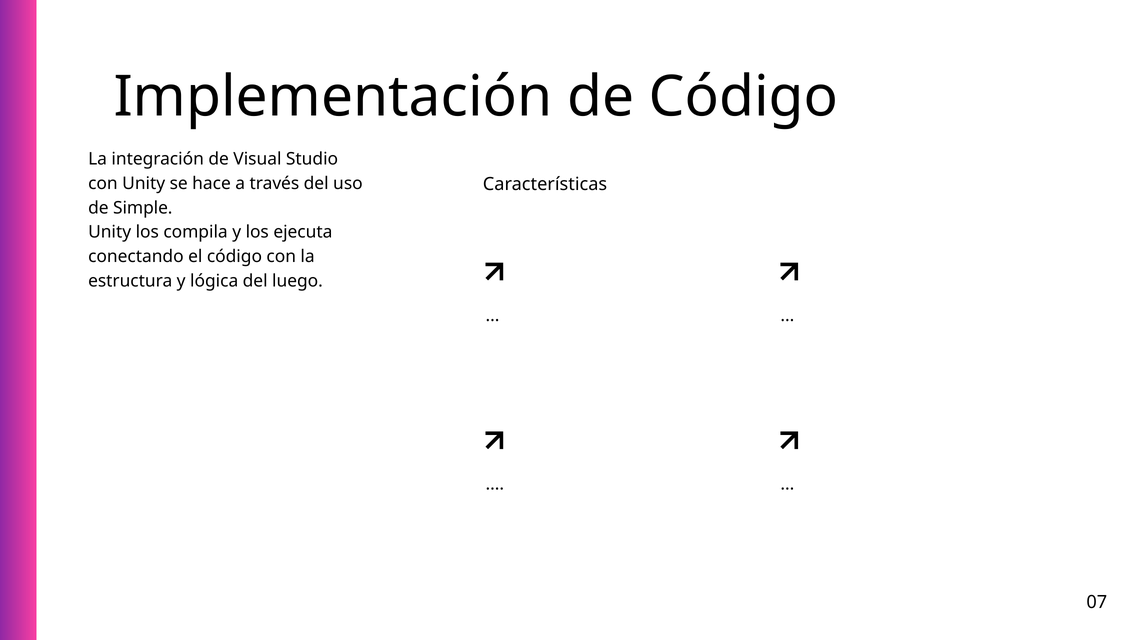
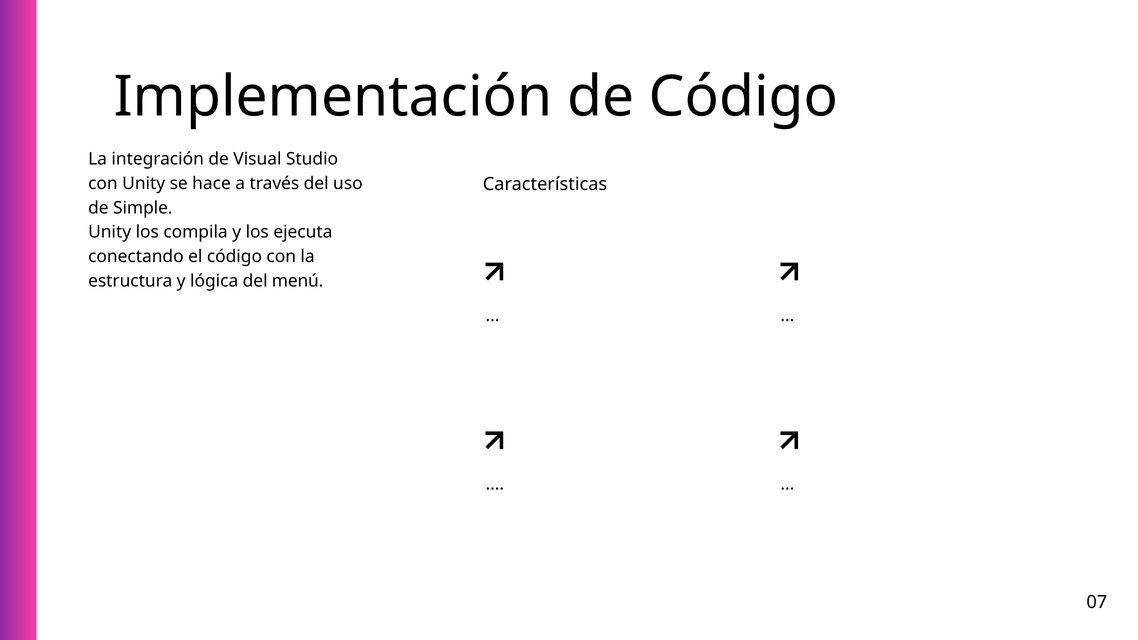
luego: luego -> menú (298, 281)
